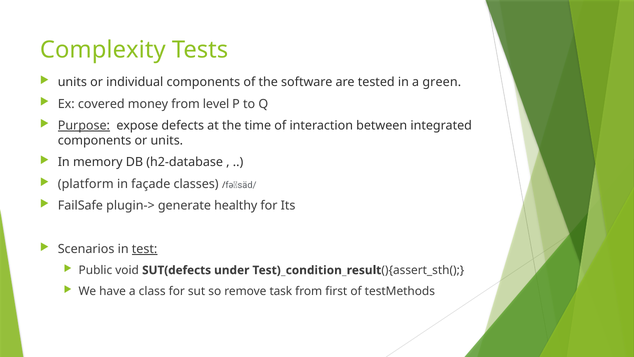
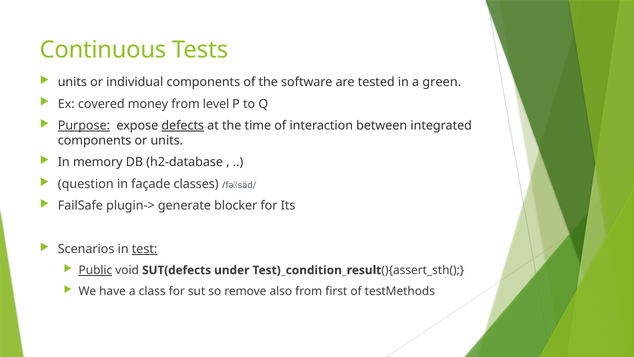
Complexity: Complexity -> Continuous (103, 50)
defects underline: none -> present (183, 125)
platform: platform -> question (86, 184)
healthy: healthy -> blocker (236, 205)
Public underline: none -> present (95, 270)
task: task -> also (281, 291)
